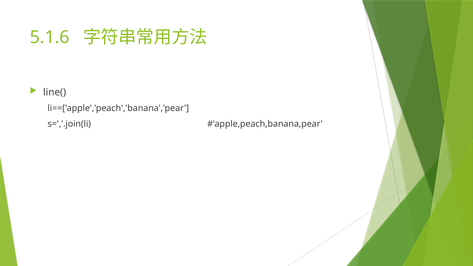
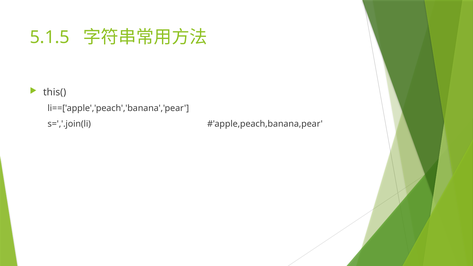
5.1.6: 5.1.6 -> 5.1.5 (50, 37)
line(: line( -> this( (55, 92)
